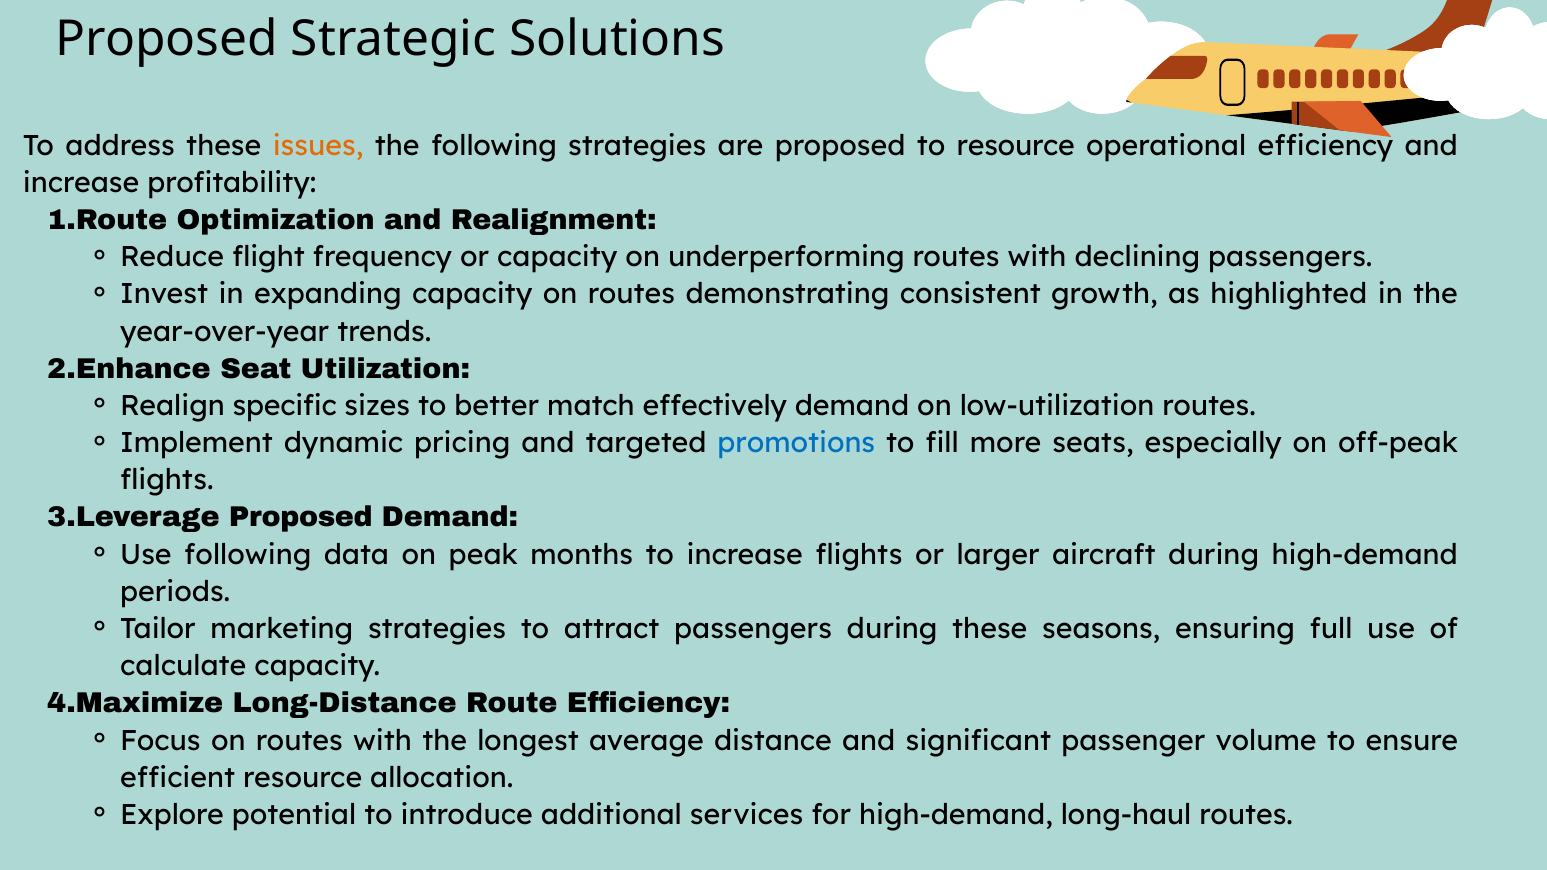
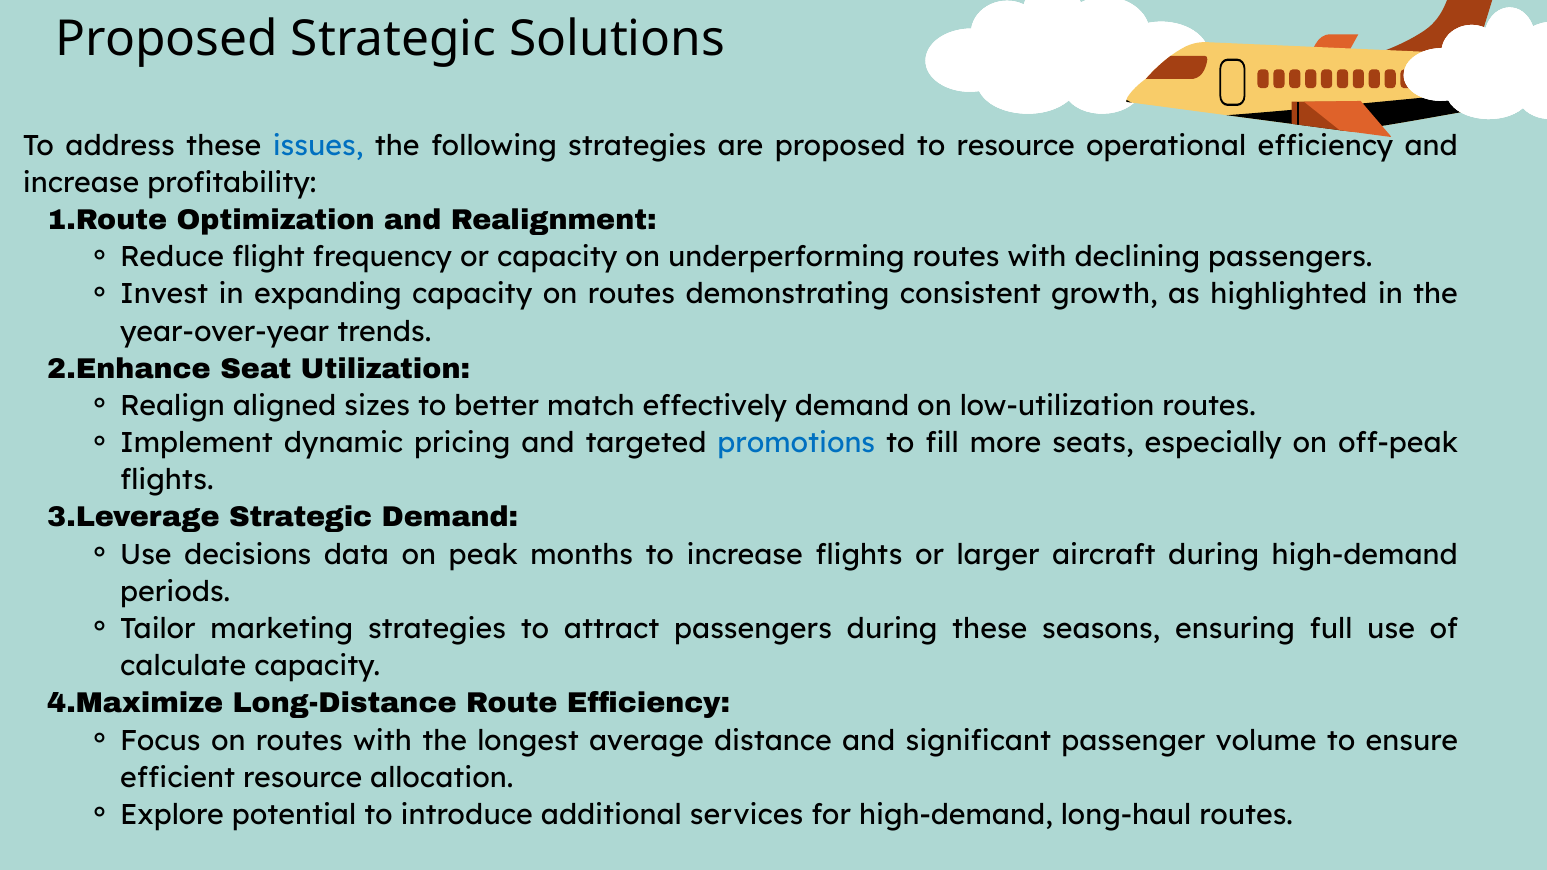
issues colour: orange -> blue (318, 146)
specific: specific -> aligned (285, 406)
Proposed: Proposed -> Strategic (301, 518)
Use following: following -> decisions (248, 555)
